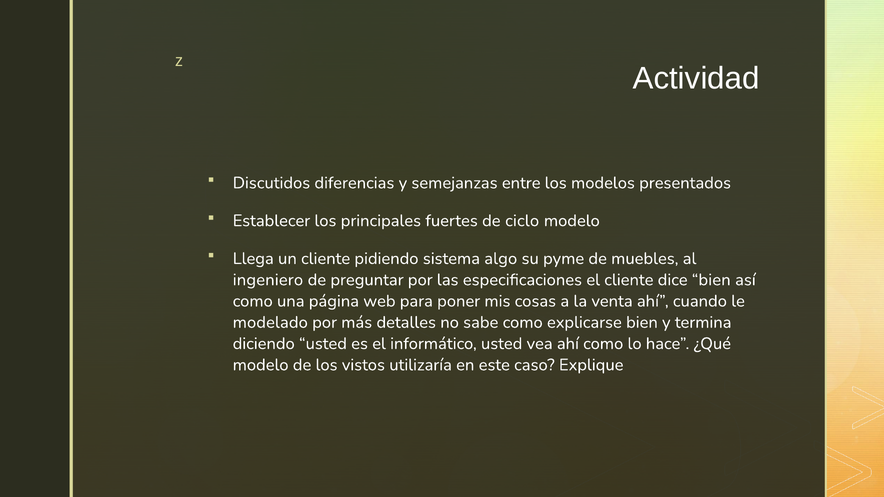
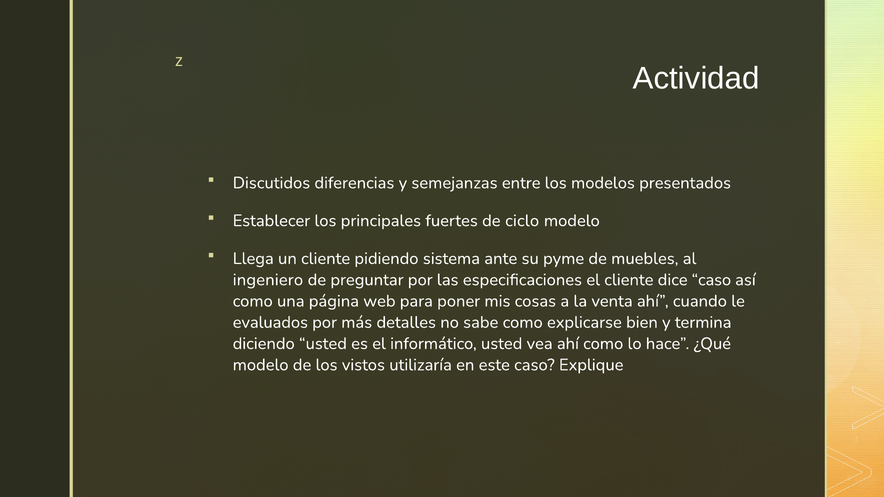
algo: algo -> ante (501, 259)
dice bien: bien -> caso (711, 280)
modelado: modelado -> evaluados (270, 322)
